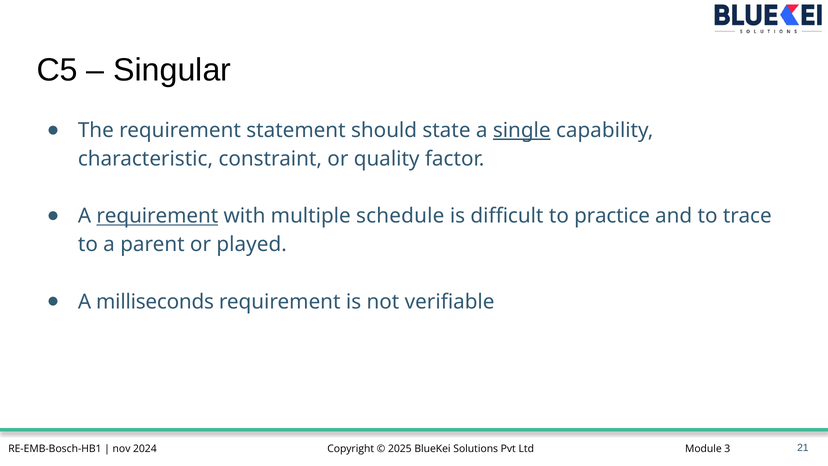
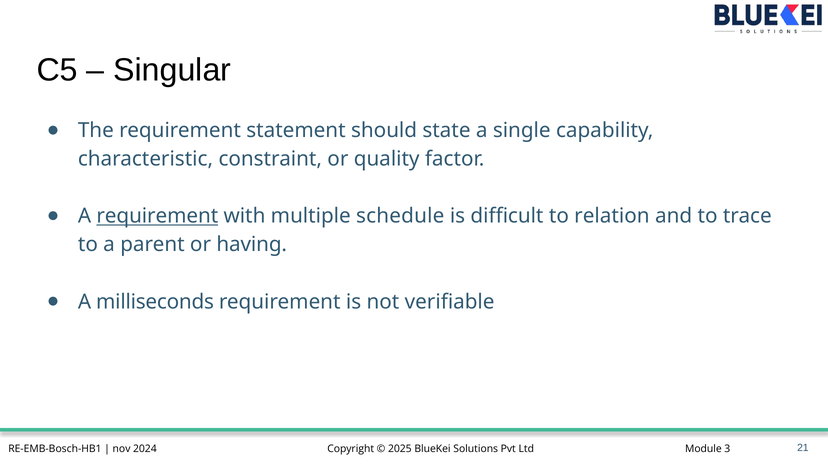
single underline: present -> none (522, 130)
practice: practice -> relation (612, 216)
played: played -> having (252, 244)
